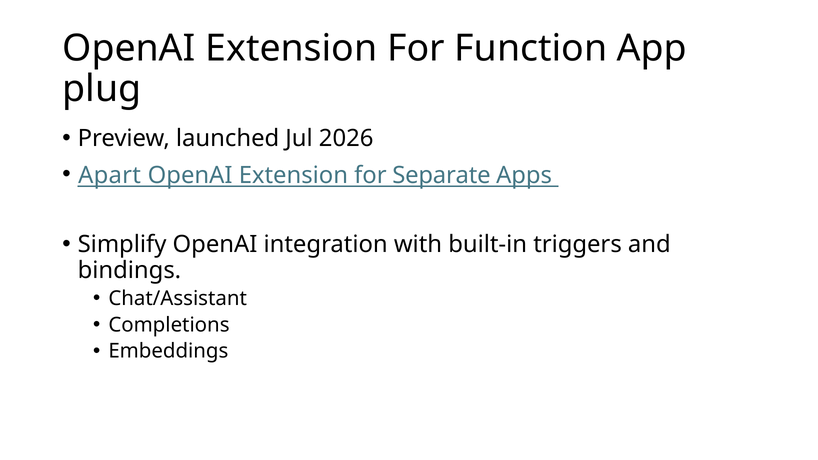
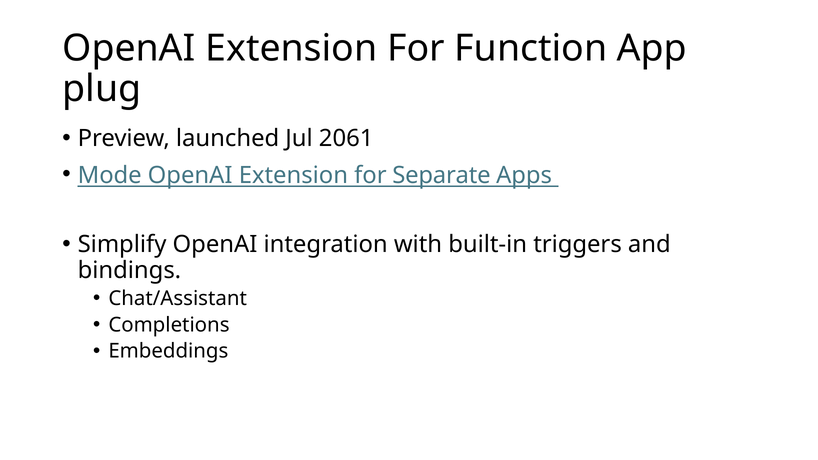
2026: 2026 -> 2061 (346, 138)
Apart: Apart -> Mode (110, 175)
